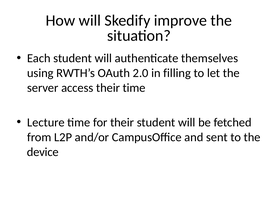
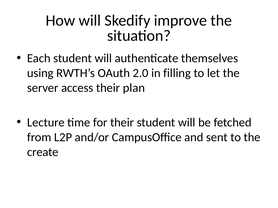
their time: time -> plan (134, 88)
device: device -> create (43, 152)
